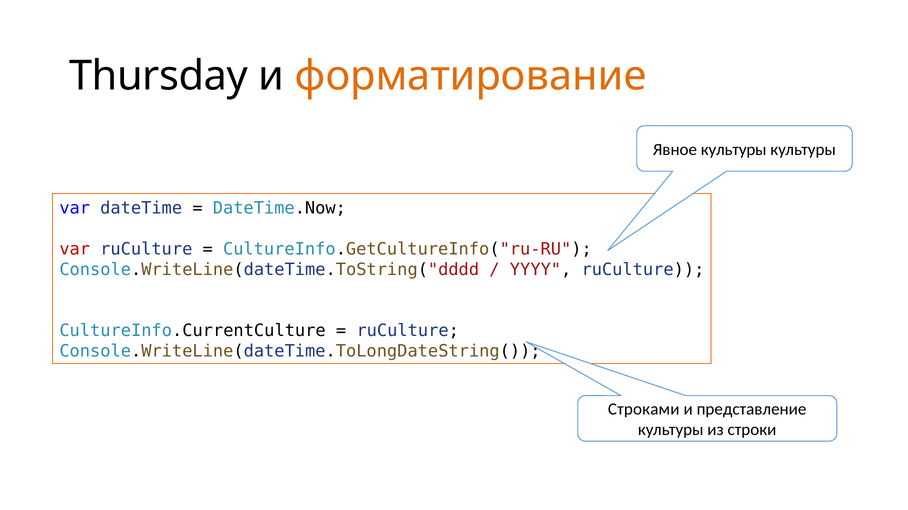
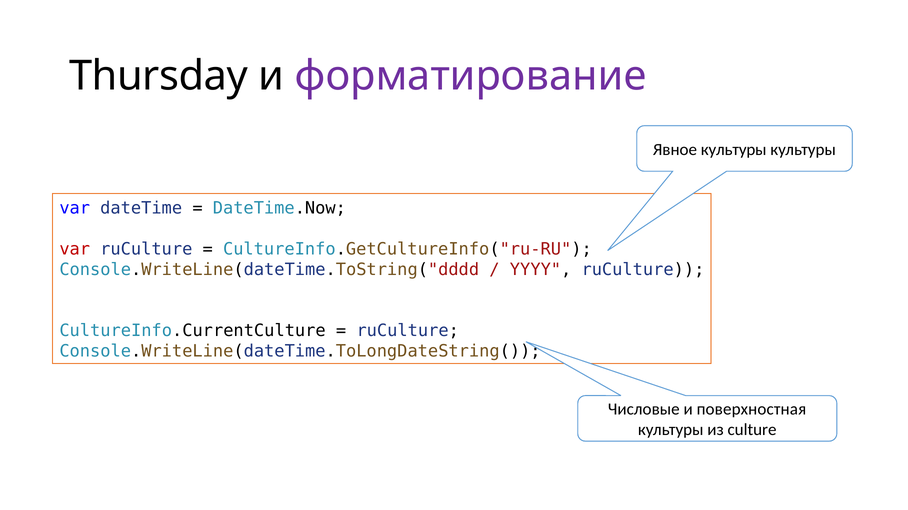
форматирование colour: orange -> purple (471, 76)
Строками: Строками -> Числовые (644, 410)
представление: представление -> поверхностная (751, 410)
строки: строки -> culture (752, 430)
